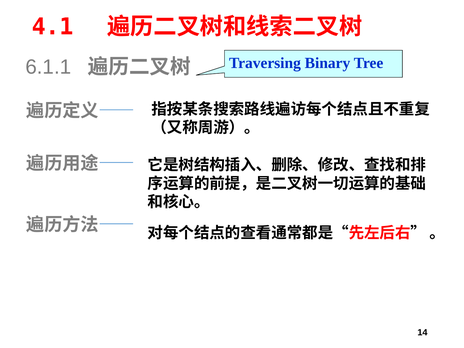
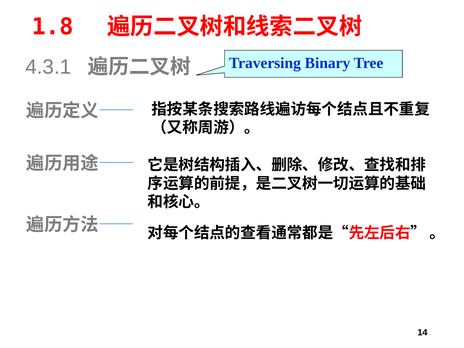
4.1: 4.1 -> 1.8 (53, 27)
6.1.1: 6.1.1 -> 4.3.1 (48, 67)
